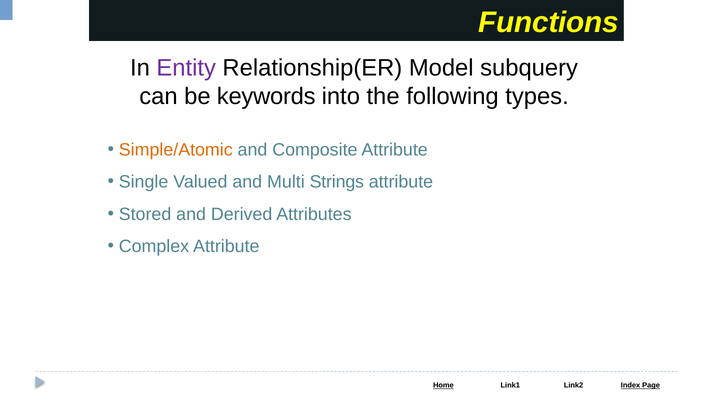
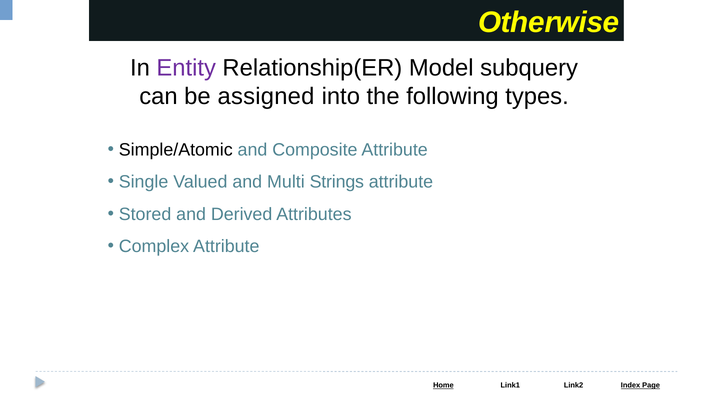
Functions: Functions -> Otherwise (549, 23)
keywords: keywords -> assigned (266, 96)
Simple/Atomic colour: orange -> black (176, 150)
